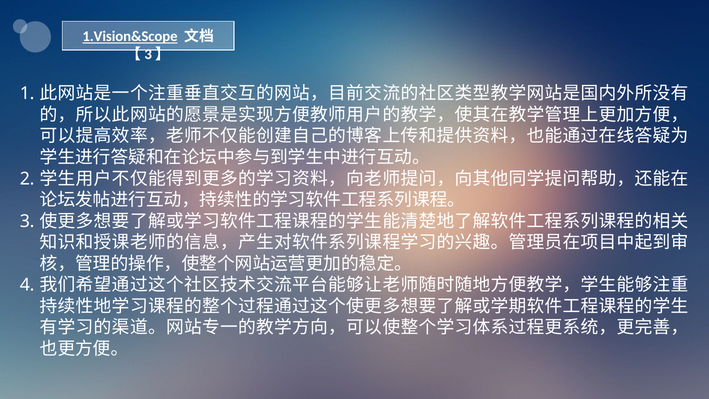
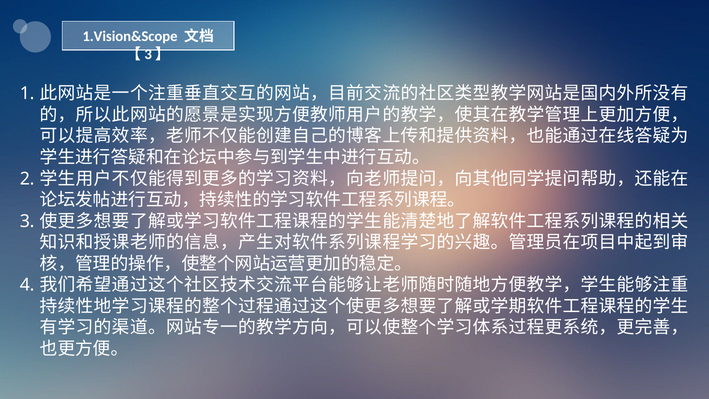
1.Vision&Scope underline: present -> none (130, 37)
